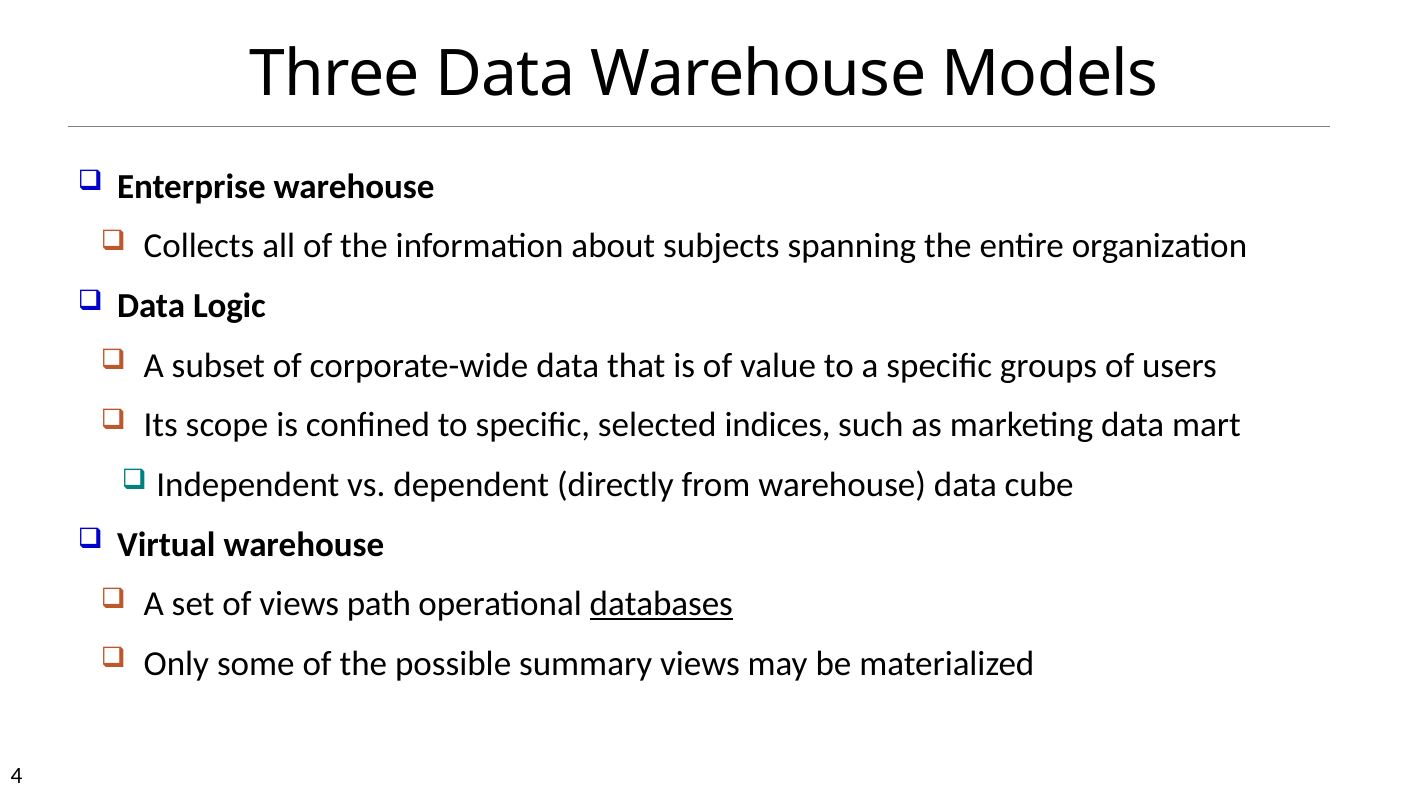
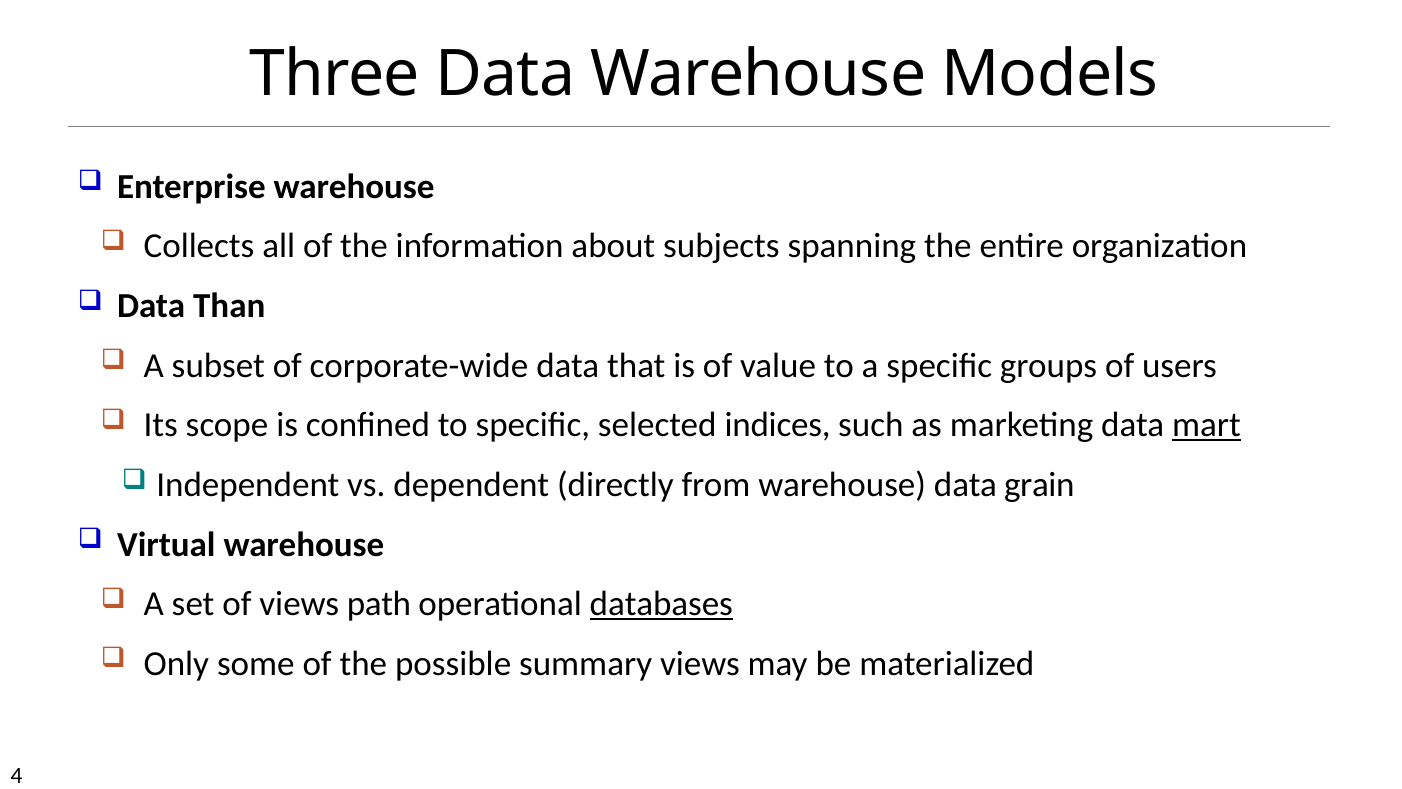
Logic: Logic -> Than (229, 306)
mart underline: none -> present (1206, 425)
cube: cube -> grain (1039, 485)
